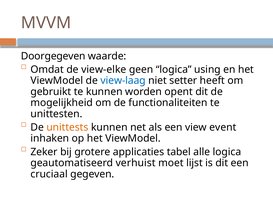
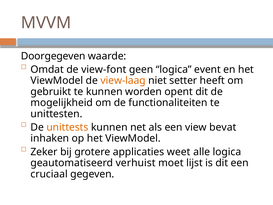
view-elke: view-elke -> view-font (104, 69)
using: using -> event (207, 69)
view-laag colour: blue -> orange (123, 81)
event: event -> bevat (223, 127)
tabel: tabel -> weet (179, 152)
